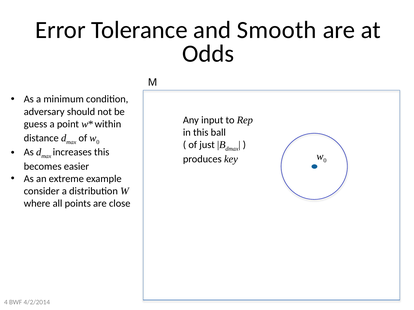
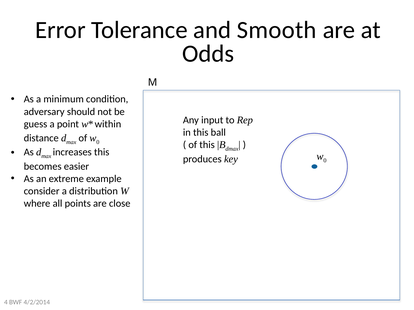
of just: just -> this (207, 145)
